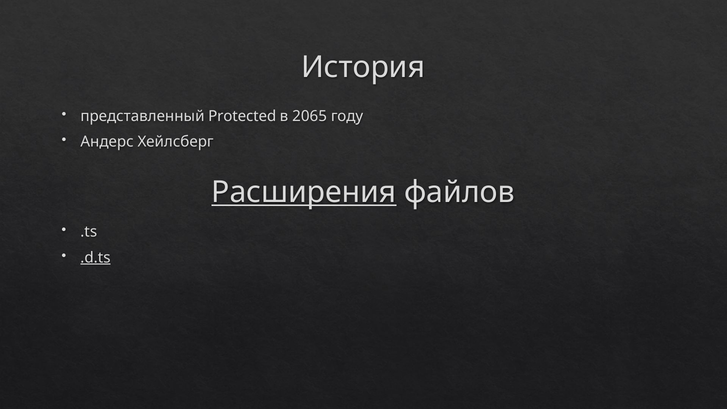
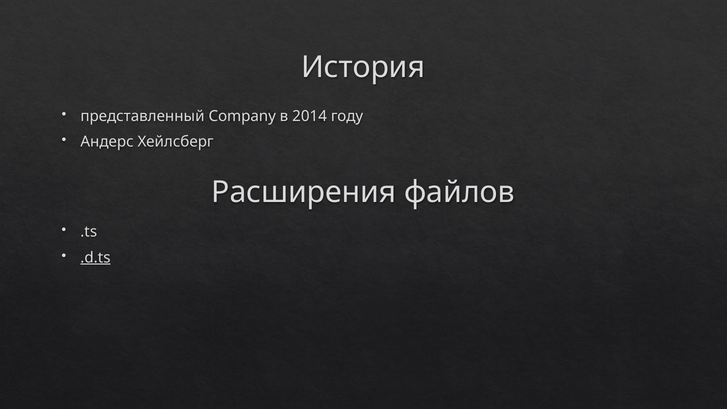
Protected: Protected -> Company (242, 116)
2065: 2065 -> 2014 (310, 116)
Расширения underline: present -> none (304, 192)
